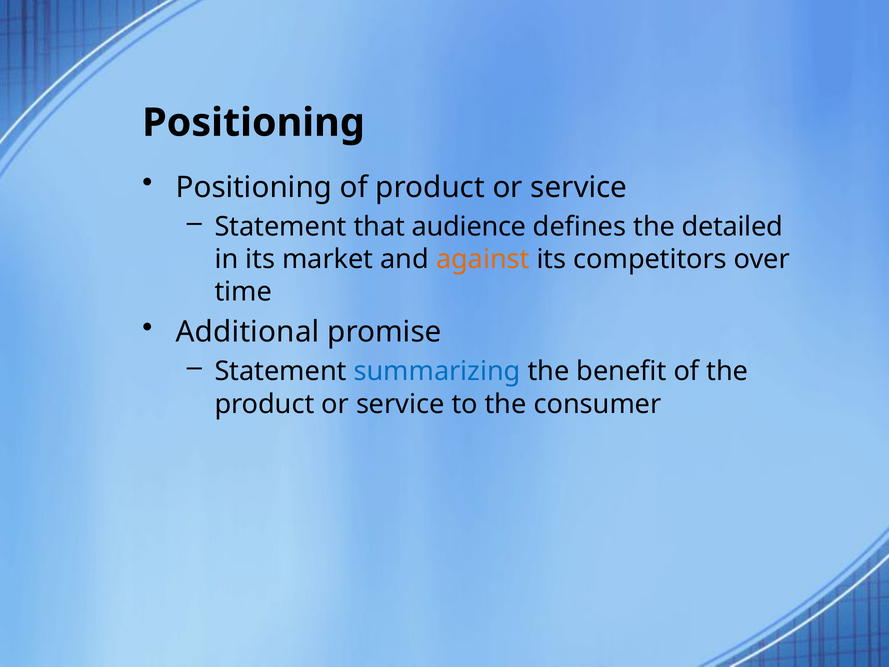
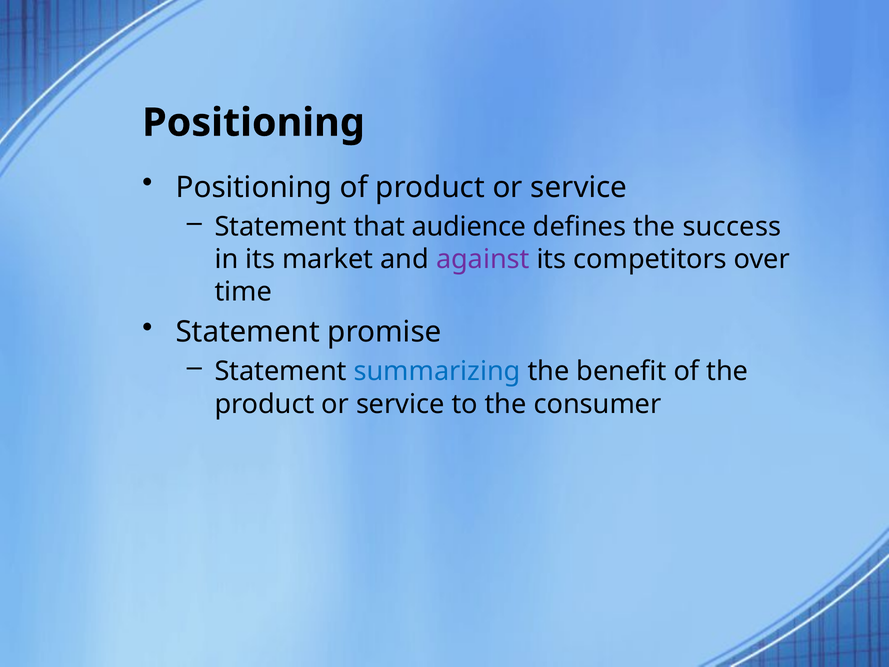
detailed: detailed -> success (732, 227)
against colour: orange -> purple (483, 259)
Additional: Additional -> Statement (248, 332)
